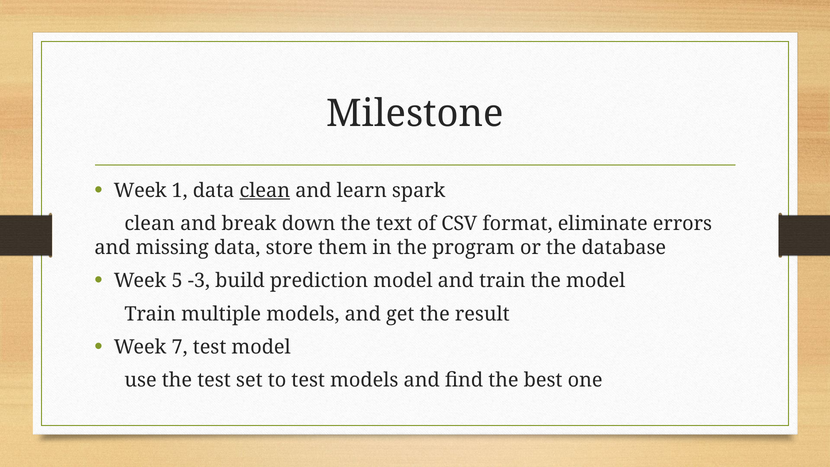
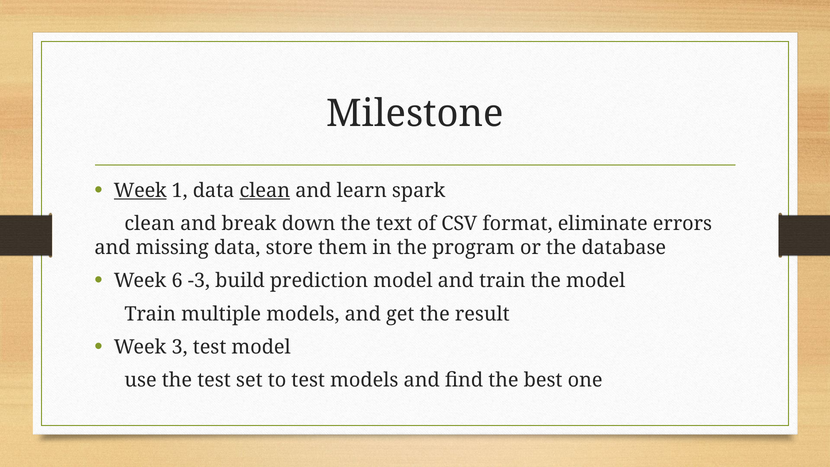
Week underline: none -> present (140, 191)
5: 5 -> 6 (177, 281)
7: 7 -> 3 (180, 347)
